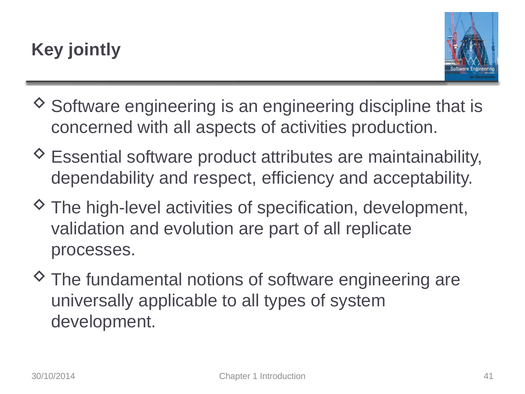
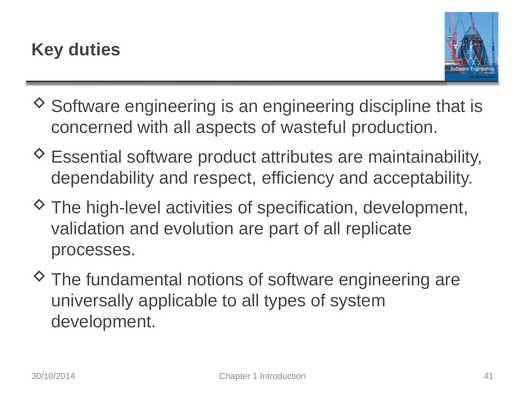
jointly: jointly -> duties (95, 50)
of activities: activities -> wasteful (314, 127)
